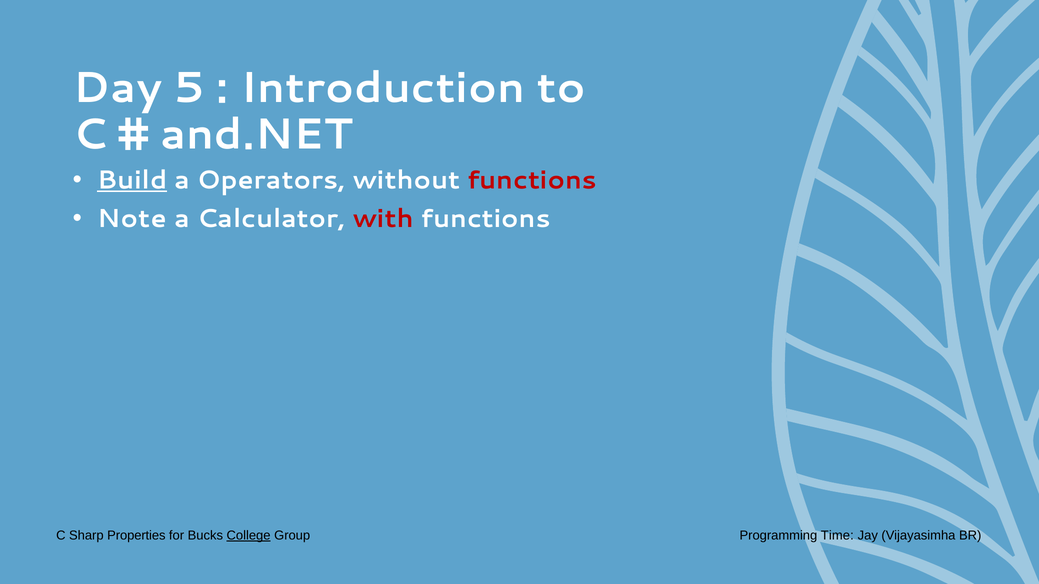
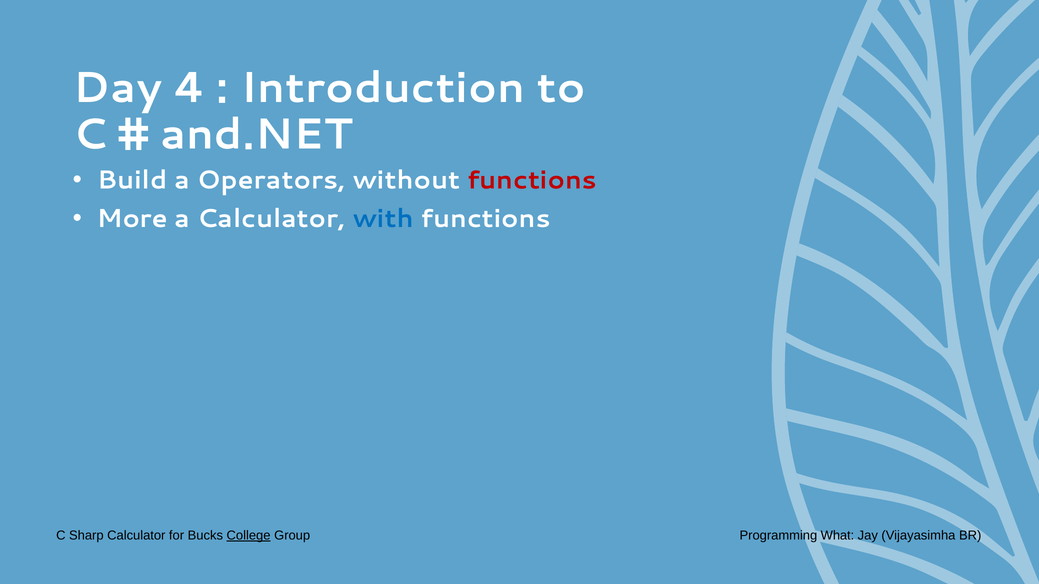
5: 5 -> 4 (189, 88)
Build underline: present -> none (132, 180)
Note: Note -> More (132, 219)
with colour: red -> blue (383, 219)
Sharp Properties: Properties -> Calculator (136, 536)
Time: Time -> What (837, 536)
